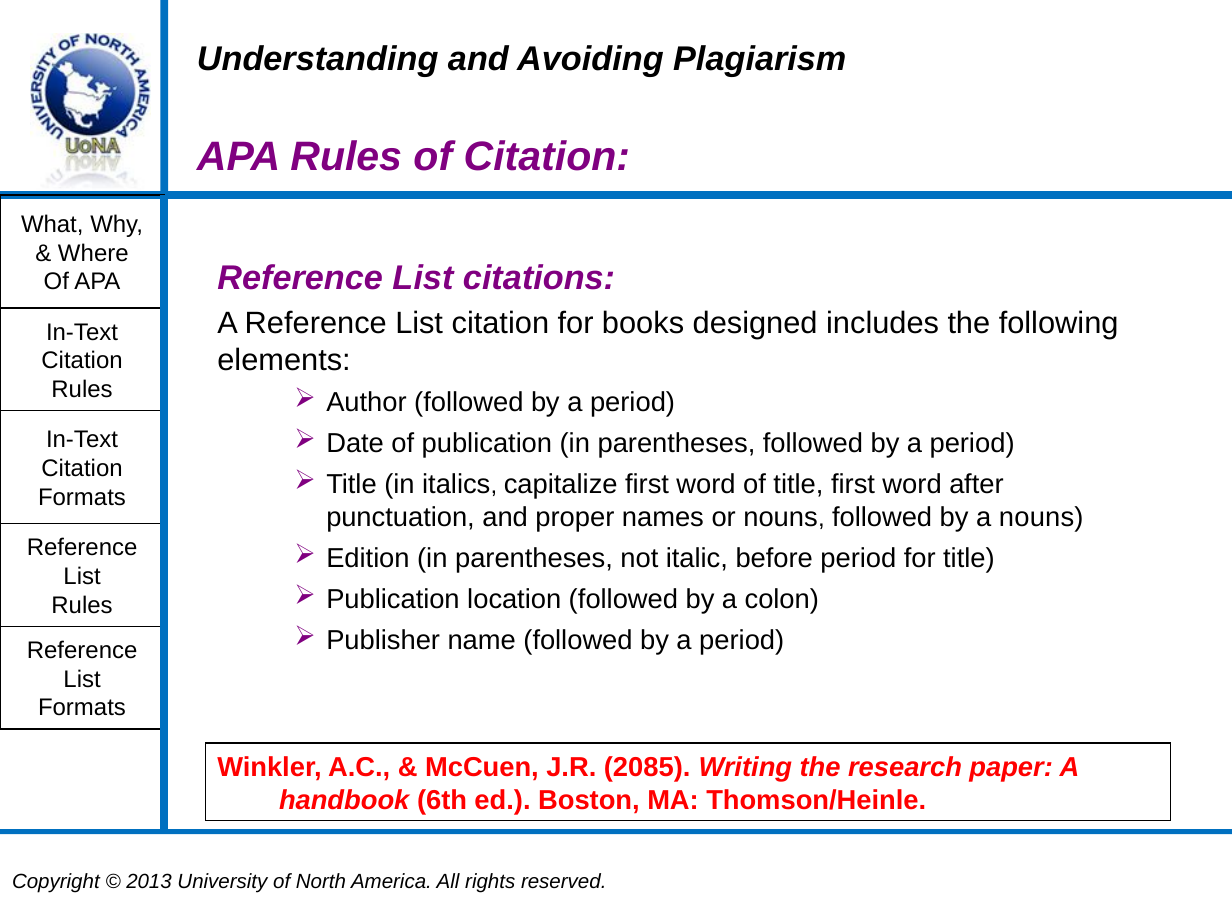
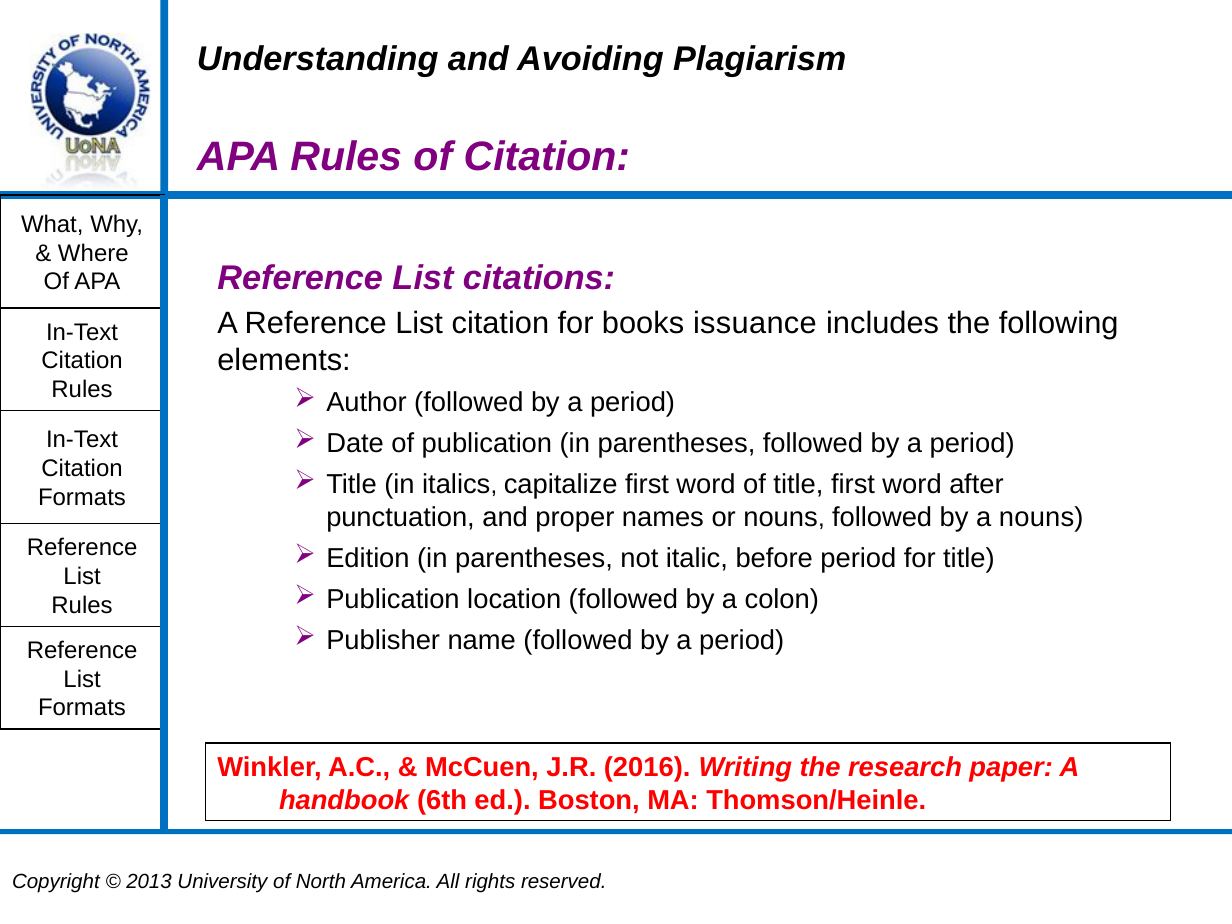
designed: designed -> issuance (755, 323)
2085: 2085 -> 2016 (647, 767)
